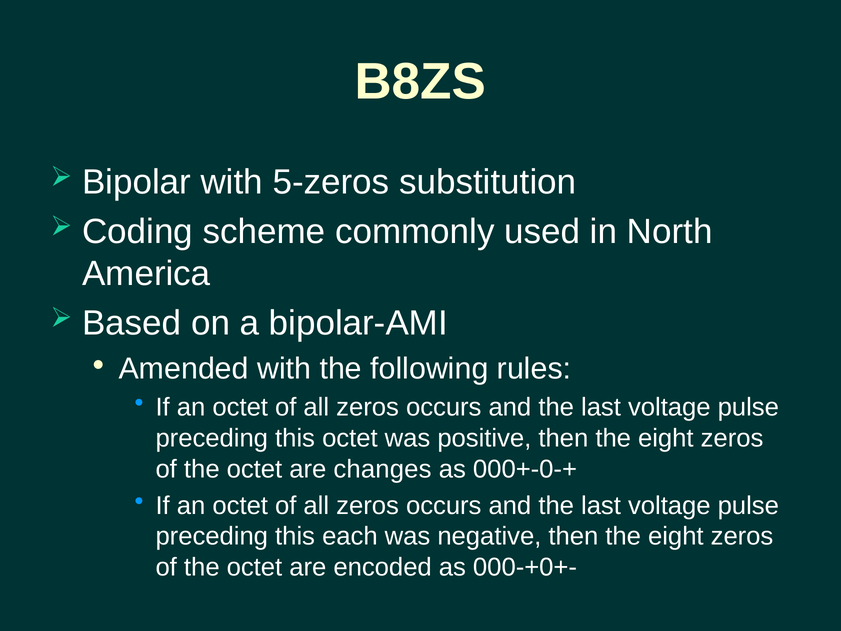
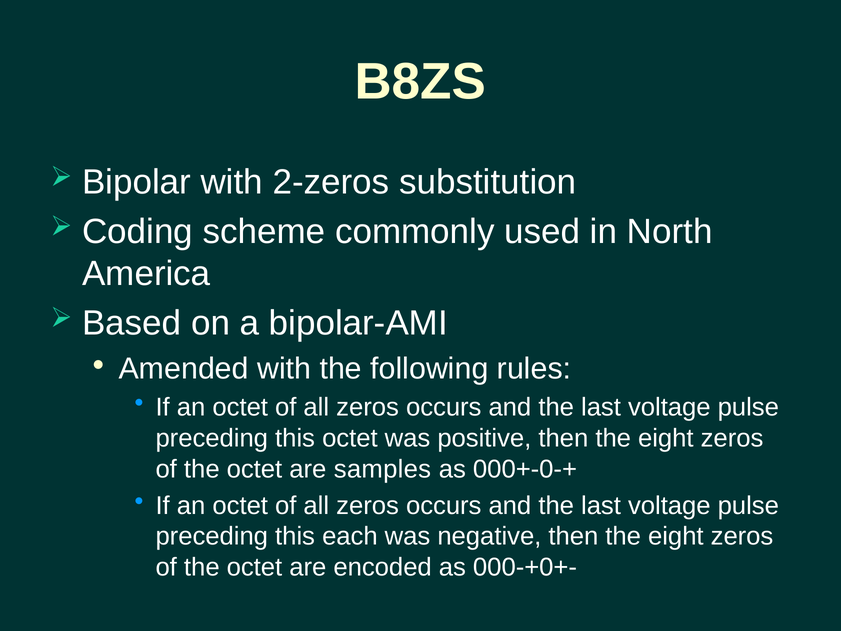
5-zeros: 5-zeros -> 2-zeros (331, 182)
changes: changes -> samples (382, 469)
